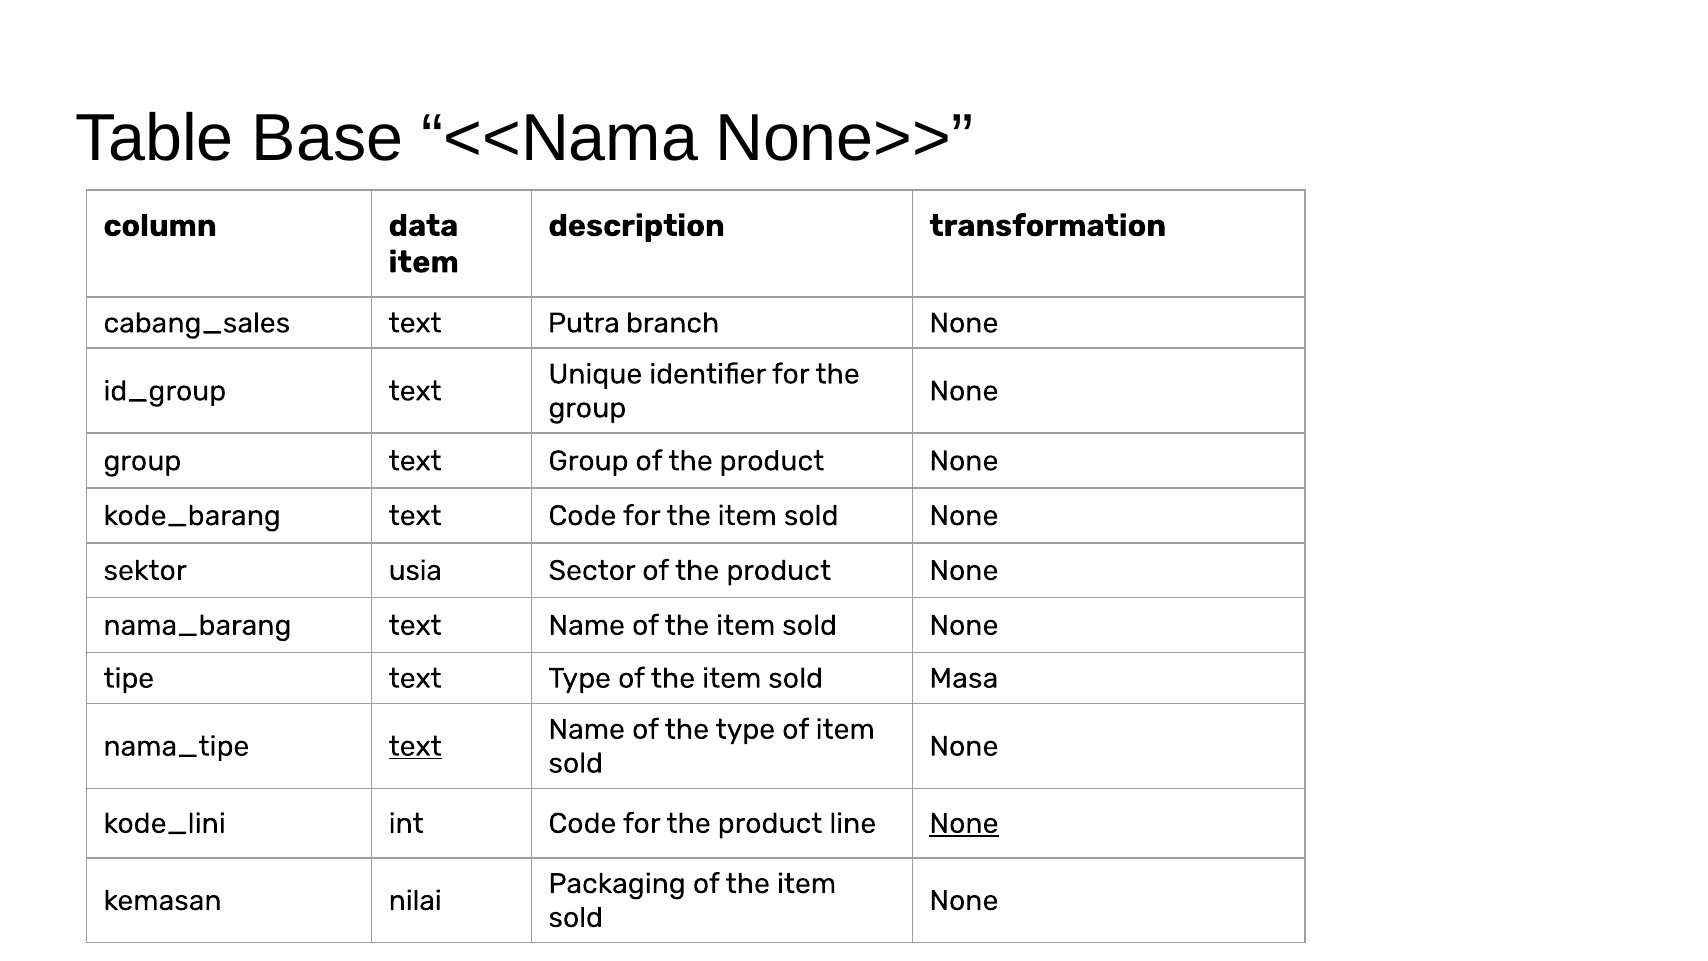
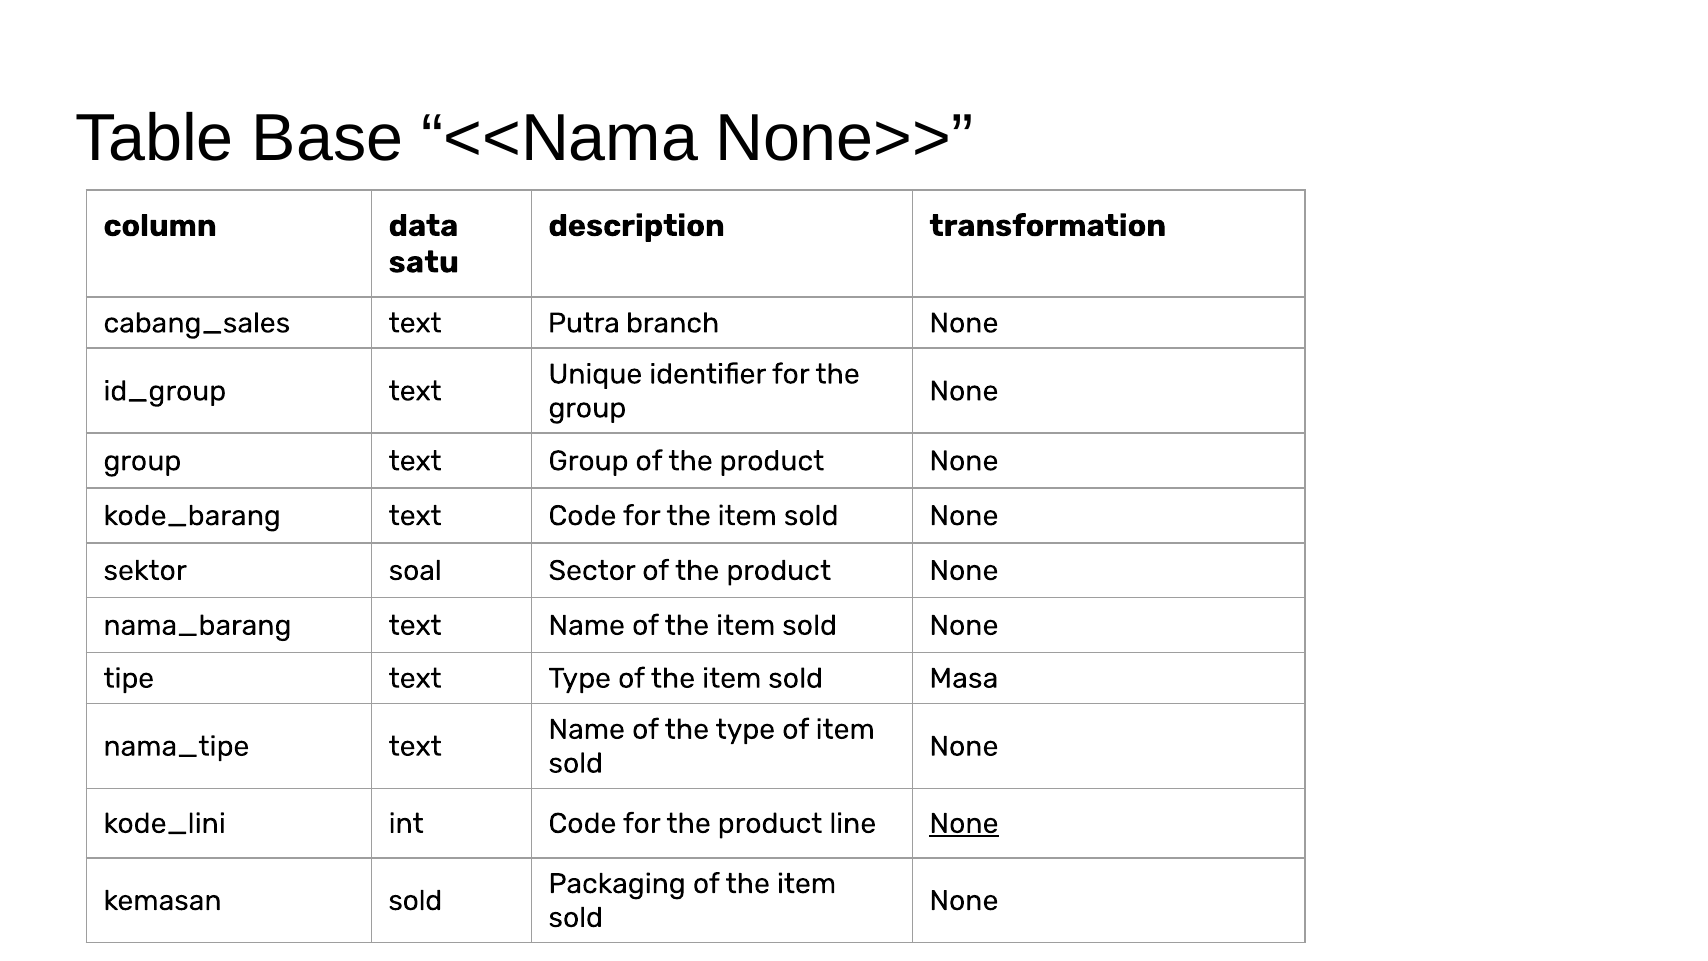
item: item -> satu (424, 262)
usia: usia -> soal (415, 570)
text underline: present -> none (415, 746)
kemasan nilai: nilai -> sold (415, 900)
